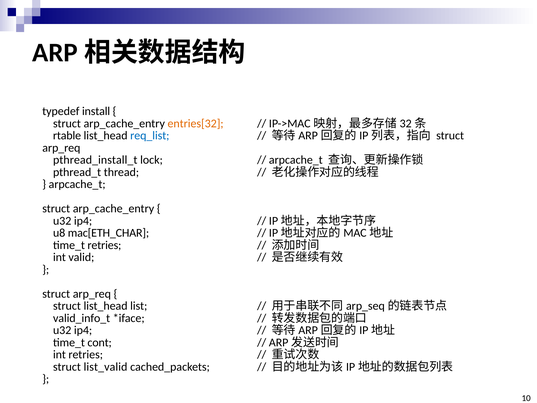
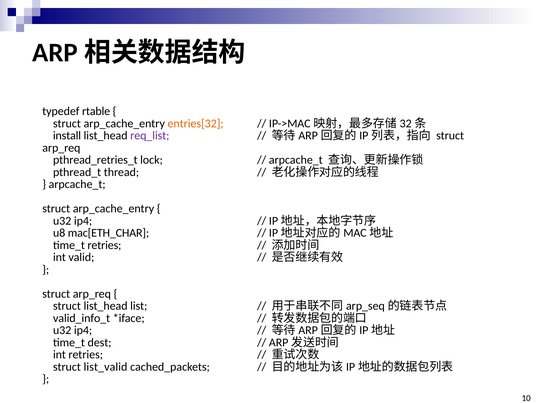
install: install -> rtable (96, 111)
rtable: rtable -> install (67, 136)
req_list colour: blue -> purple (150, 136)
pthread_install_t: pthread_install_t -> pthread_retries_t (95, 160)
cont: cont -> dest (100, 342)
